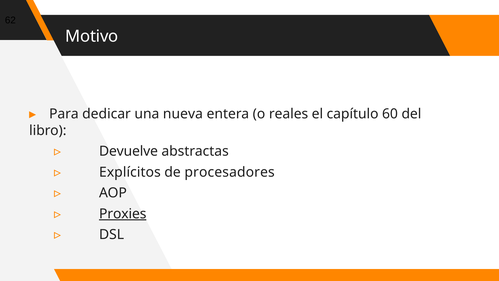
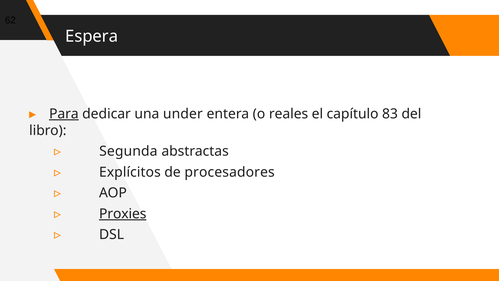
Motivo: Motivo -> Espera (92, 36)
Para underline: none -> present (64, 114)
nueva: nueva -> under (183, 114)
60: 60 -> 83 (390, 114)
Devuelve: Devuelve -> Segunda (128, 151)
